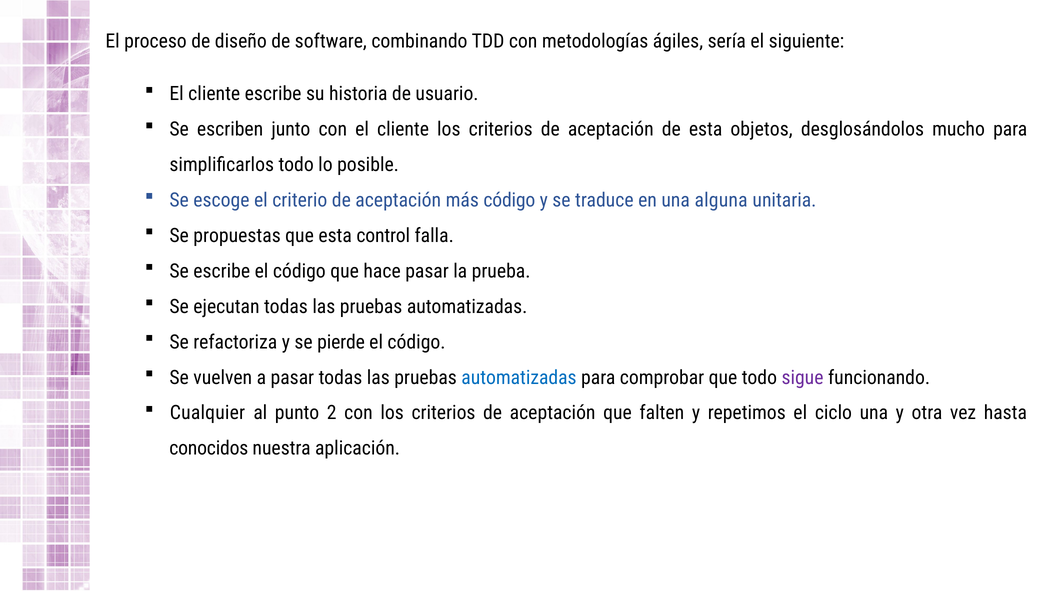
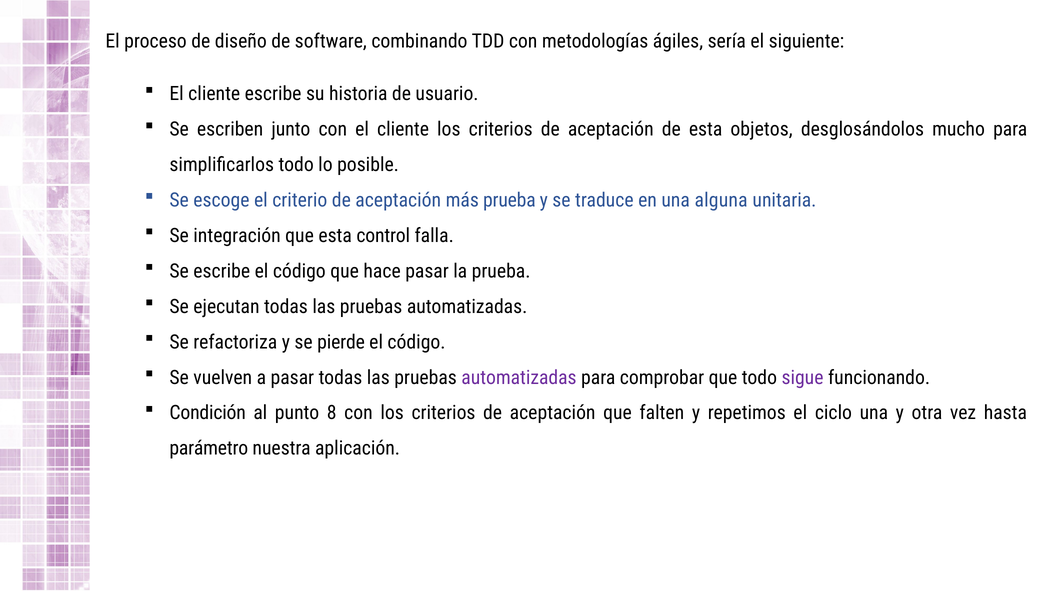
más código: código -> prueba (509, 200)
propuestas: propuestas -> integración (237, 236)
automatizadas colour: blue -> purple (519, 378)
Cualquier: Cualquier -> Condición (208, 413)
2: 2 -> 8 (332, 413)
conocidos: conocidos -> parámetro (209, 449)
